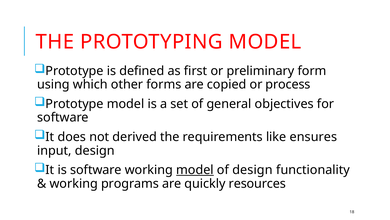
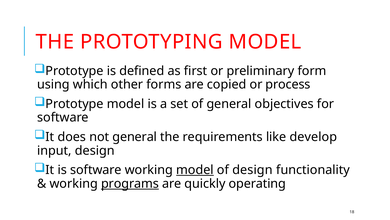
not derived: derived -> general (135, 137)
ensures: ensures -> develop (313, 137)
programs underline: none -> present (130, 183)
resources: resources -> operating (257, 183)
